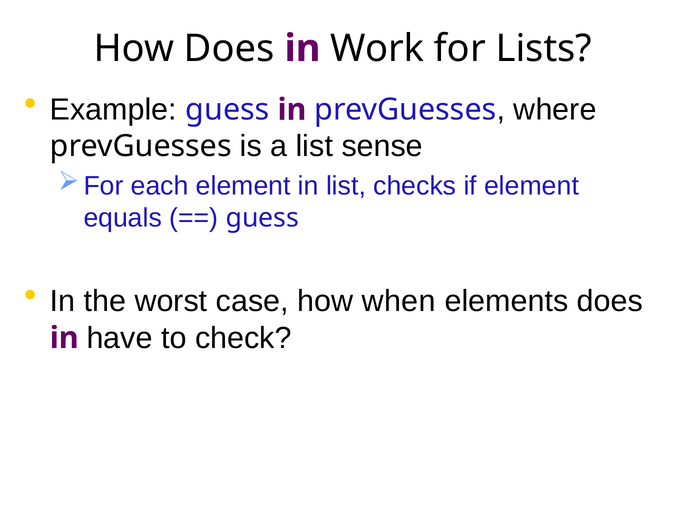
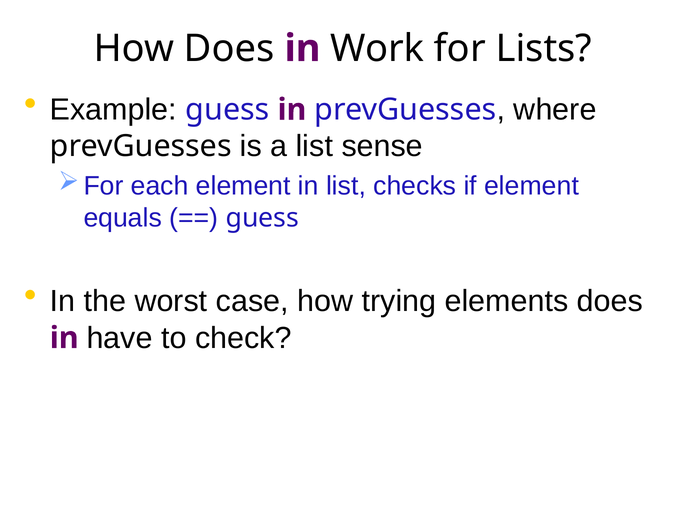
when: when -> trying (399, 301)
